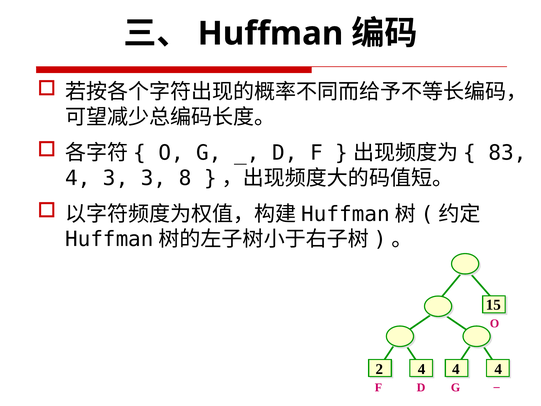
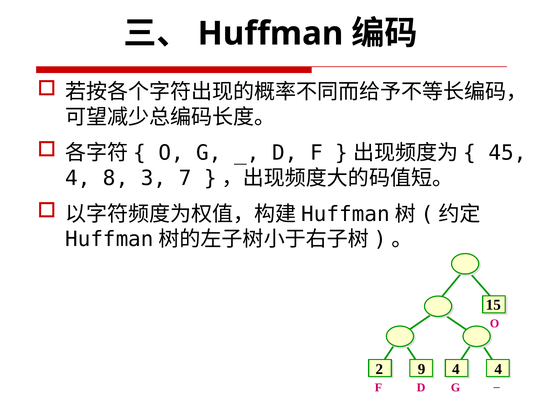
83: 83 -> 45 (508, 153)
4 3: 3 -> 8 (116, 178)
8: 8 -> 7 (185, 178)
2 4: 4 -> 9 (422, 369)
